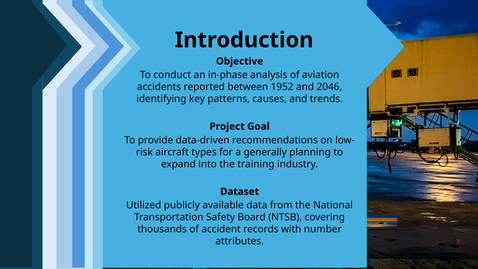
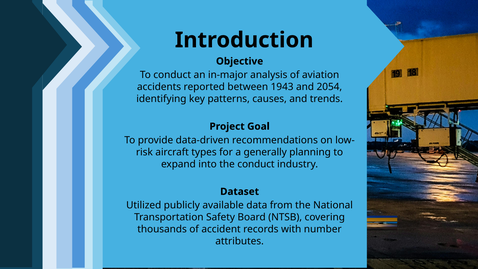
in-phase: in-phase -> in-major (228, 75)
1952: 1952 -> 1943 (282, 87)
2046: 2046 -> 2054 (329, 87)
the training: training -> conduct (256, 164)
